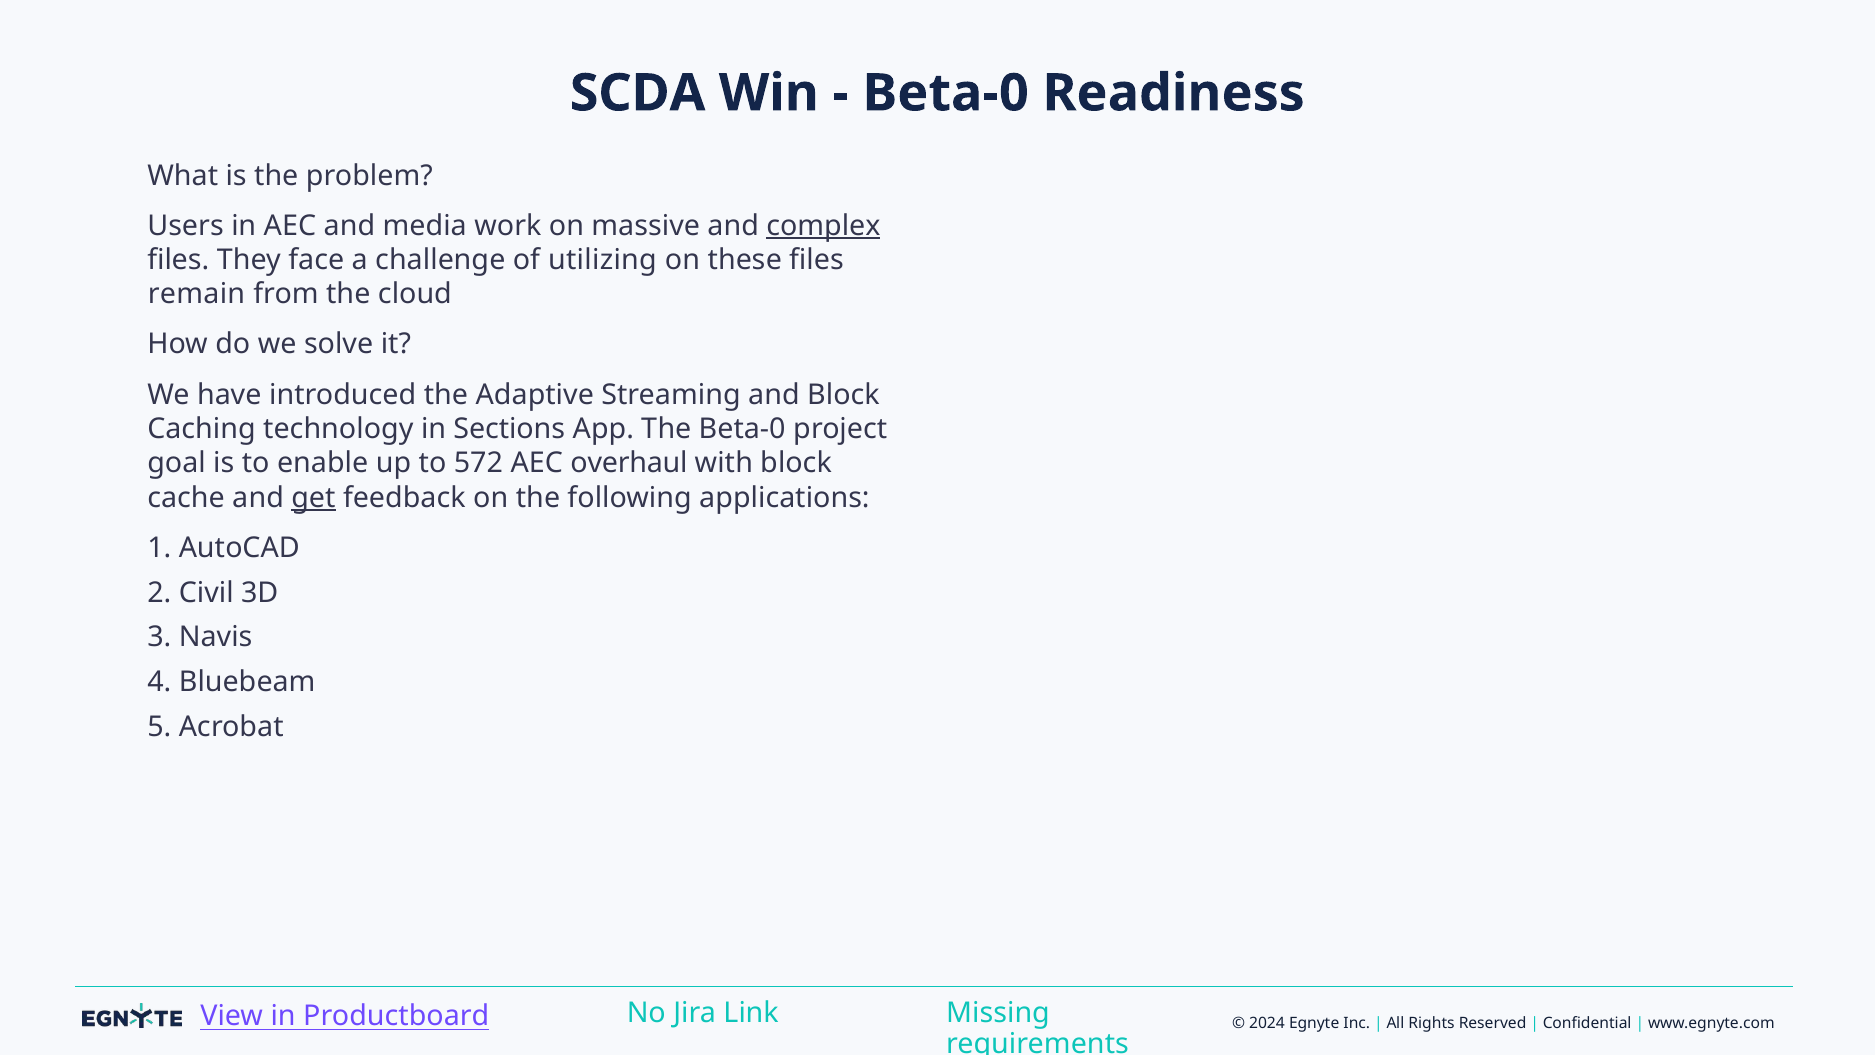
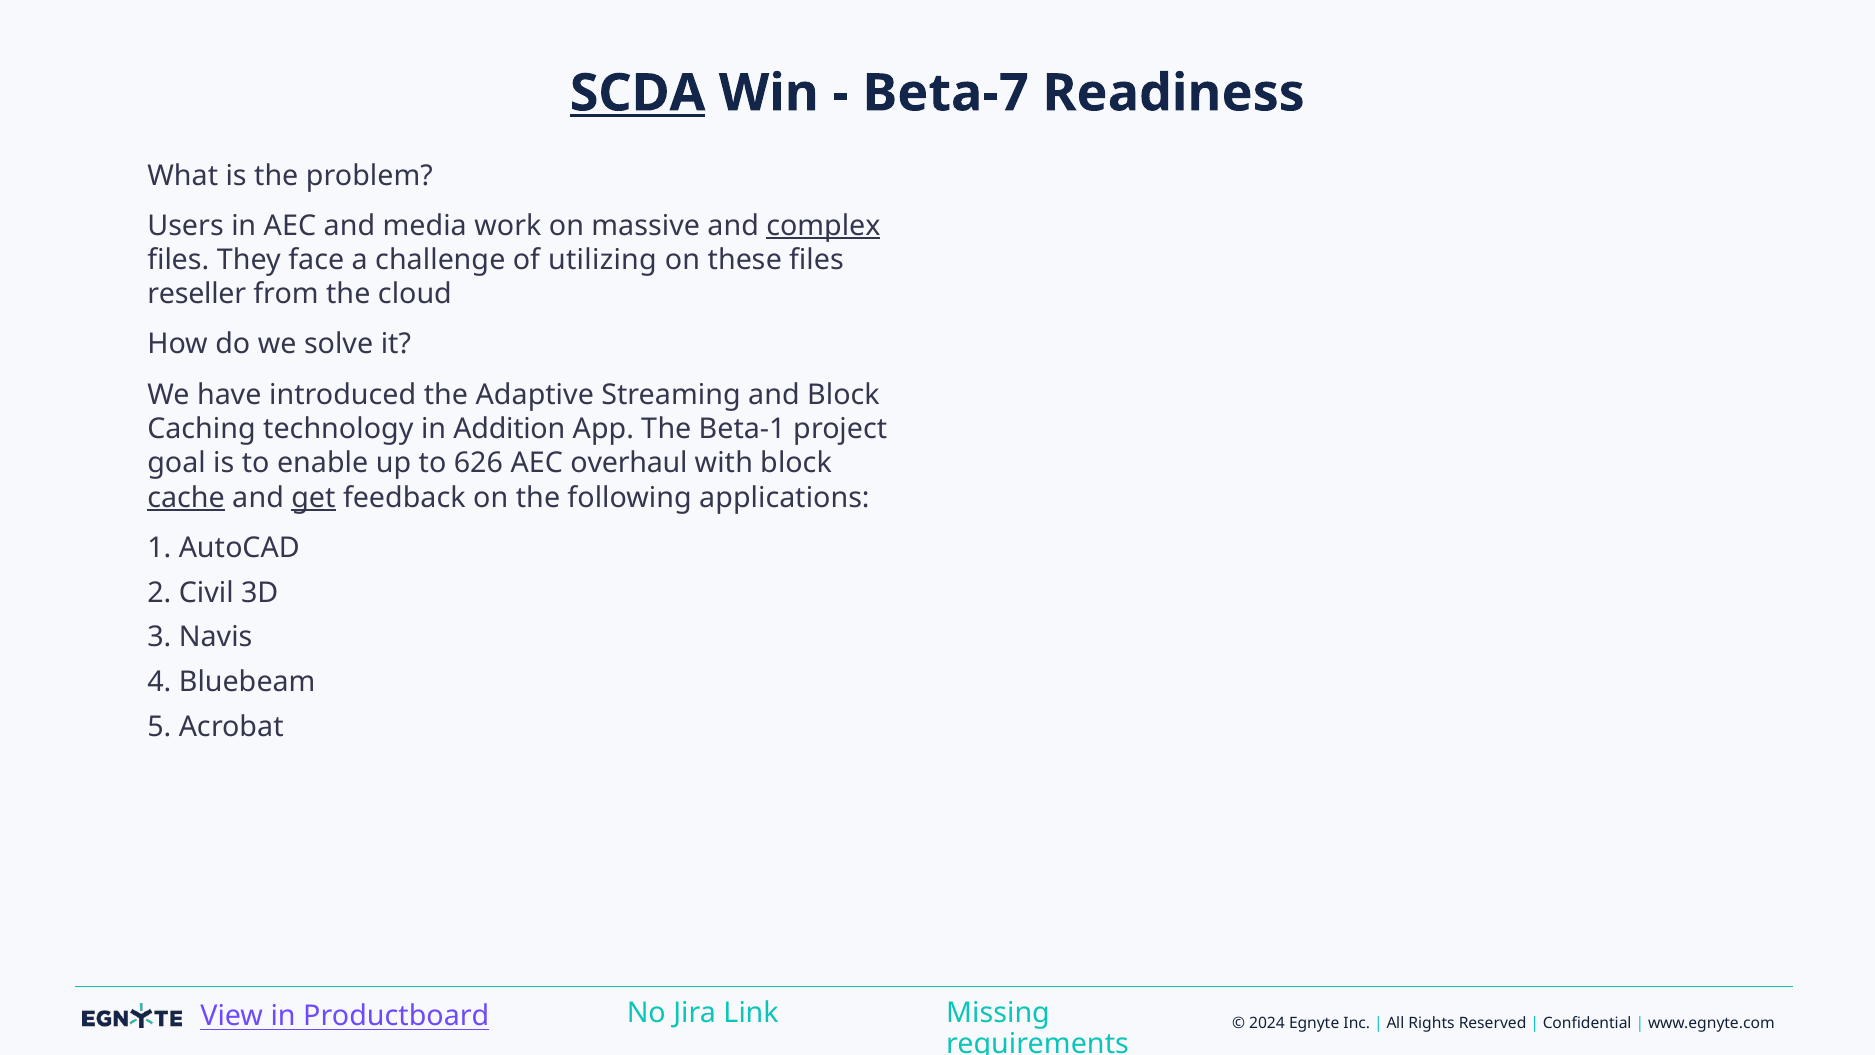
SCDA underline: none -> present (638, 93)
Beta-0: Beta-0 -> Beta-7 (946, 93)
remain: remain -> reseller (197, 294)
Sections: Sections -> Addition (509, 429)
The Beta-0: Beta-0 -> Beta-1 (742, 429)
572: 572 -> 626 (478, 463)
cache underline: none -> present (186, 498)
